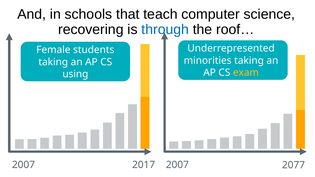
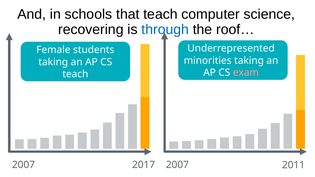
exam colour: yellow -> pink (246, 73)
using: using -> teach (75, 74)
2077: 2077 -> 2011 (293, 165)
